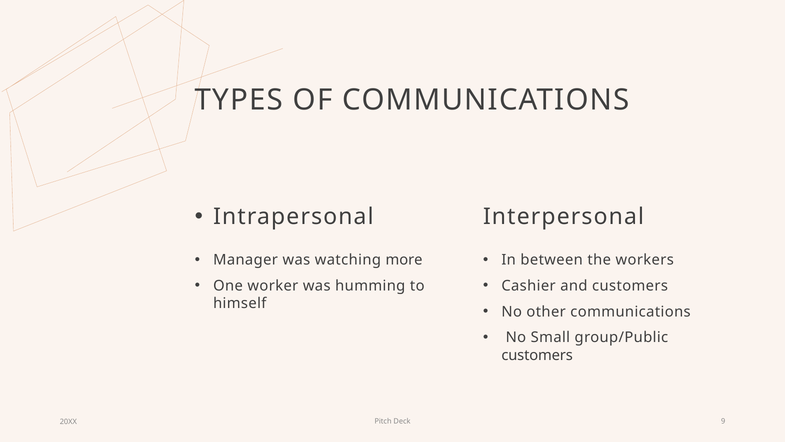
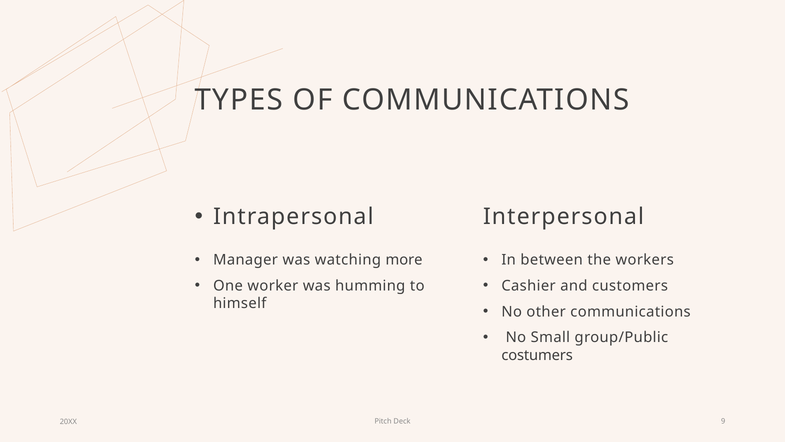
customers: customers -> costumers (537, 355)
